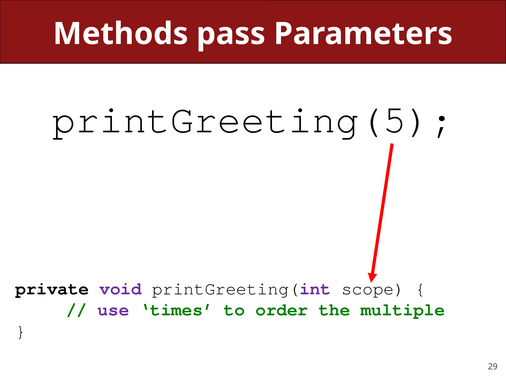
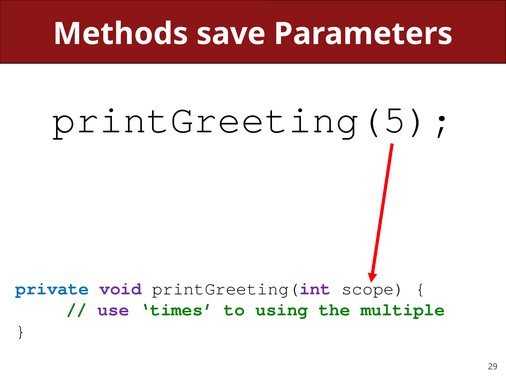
pass: pass -> save (231, 34)
private colour: black -> blue (52, 288)
order: order -> using (282, 309)
